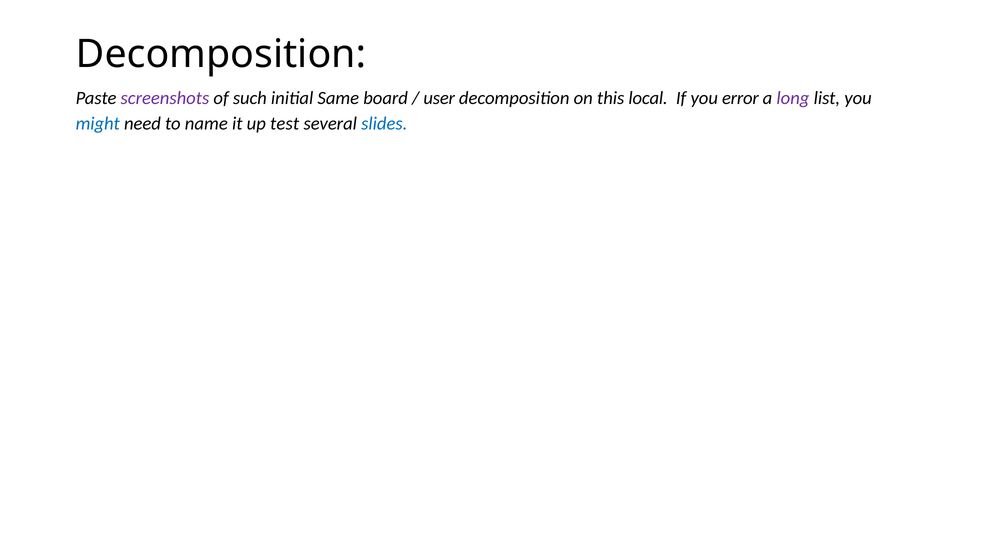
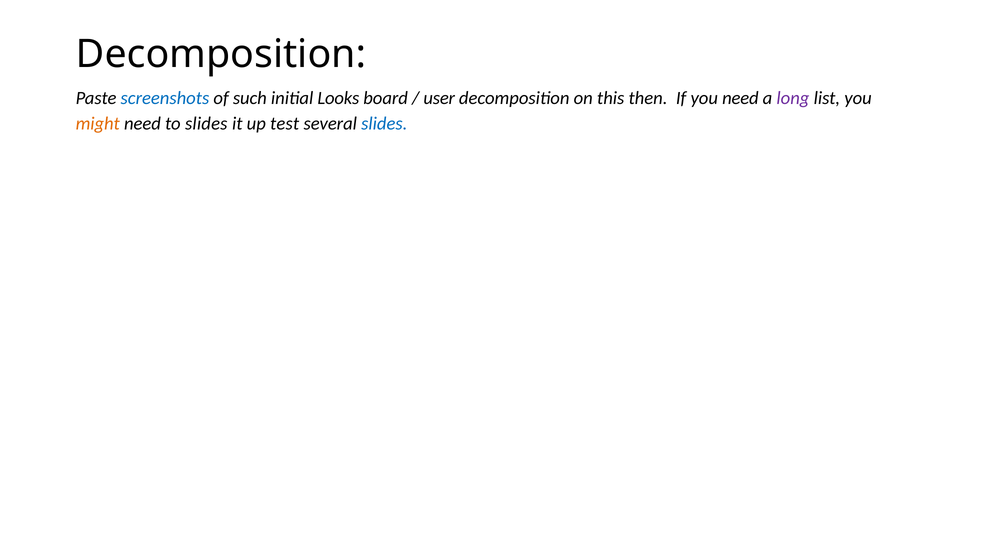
screenshots colour: purple -> blue (165, 98)
Same: Same -> Looks (338, 98)
local: local -> then (648, 98)
you error: error -> need (740, 98)
might colour: blue -> orange (98, 124)
to name: name -> slides (206, 124)
